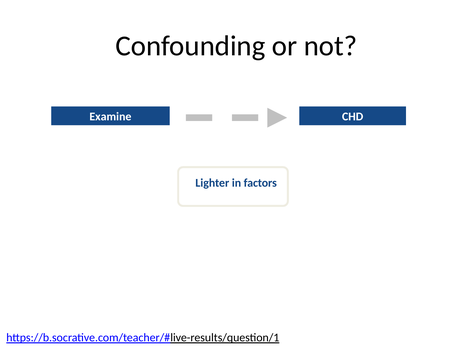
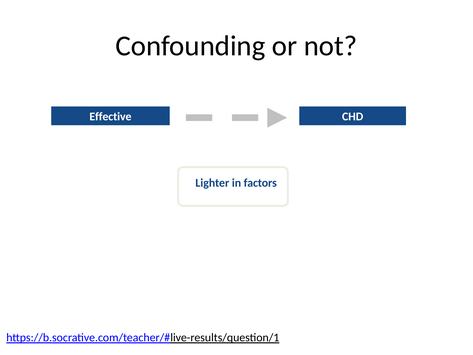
Examine: Examine -> Effective (110, 117)
